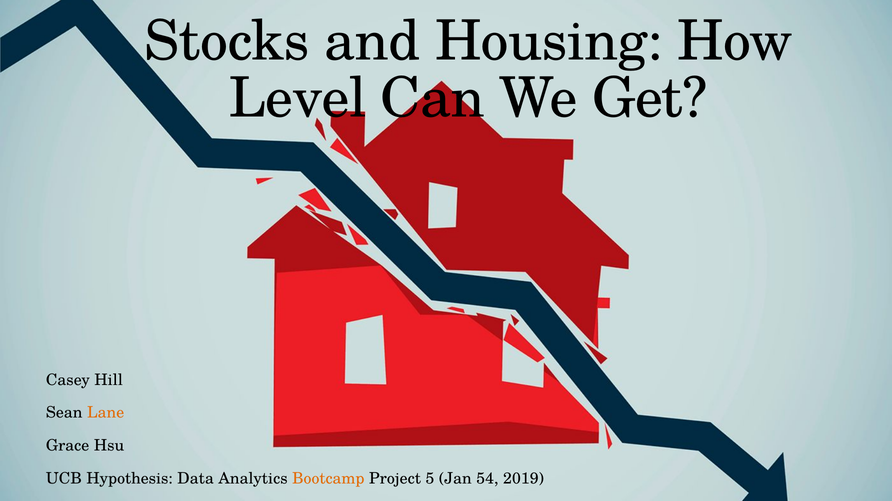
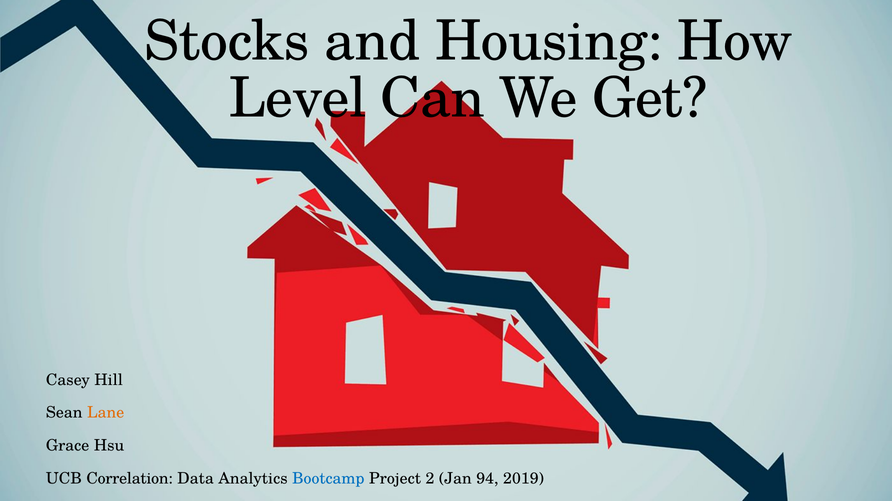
Hypothesis: Hypothesis -> Correlation (130, 479)
Bootcamp colour: orange -> blue (328, 479)
5: 5 -> 2 (430, 479)
54: 54 -> 94 (487, 479)
